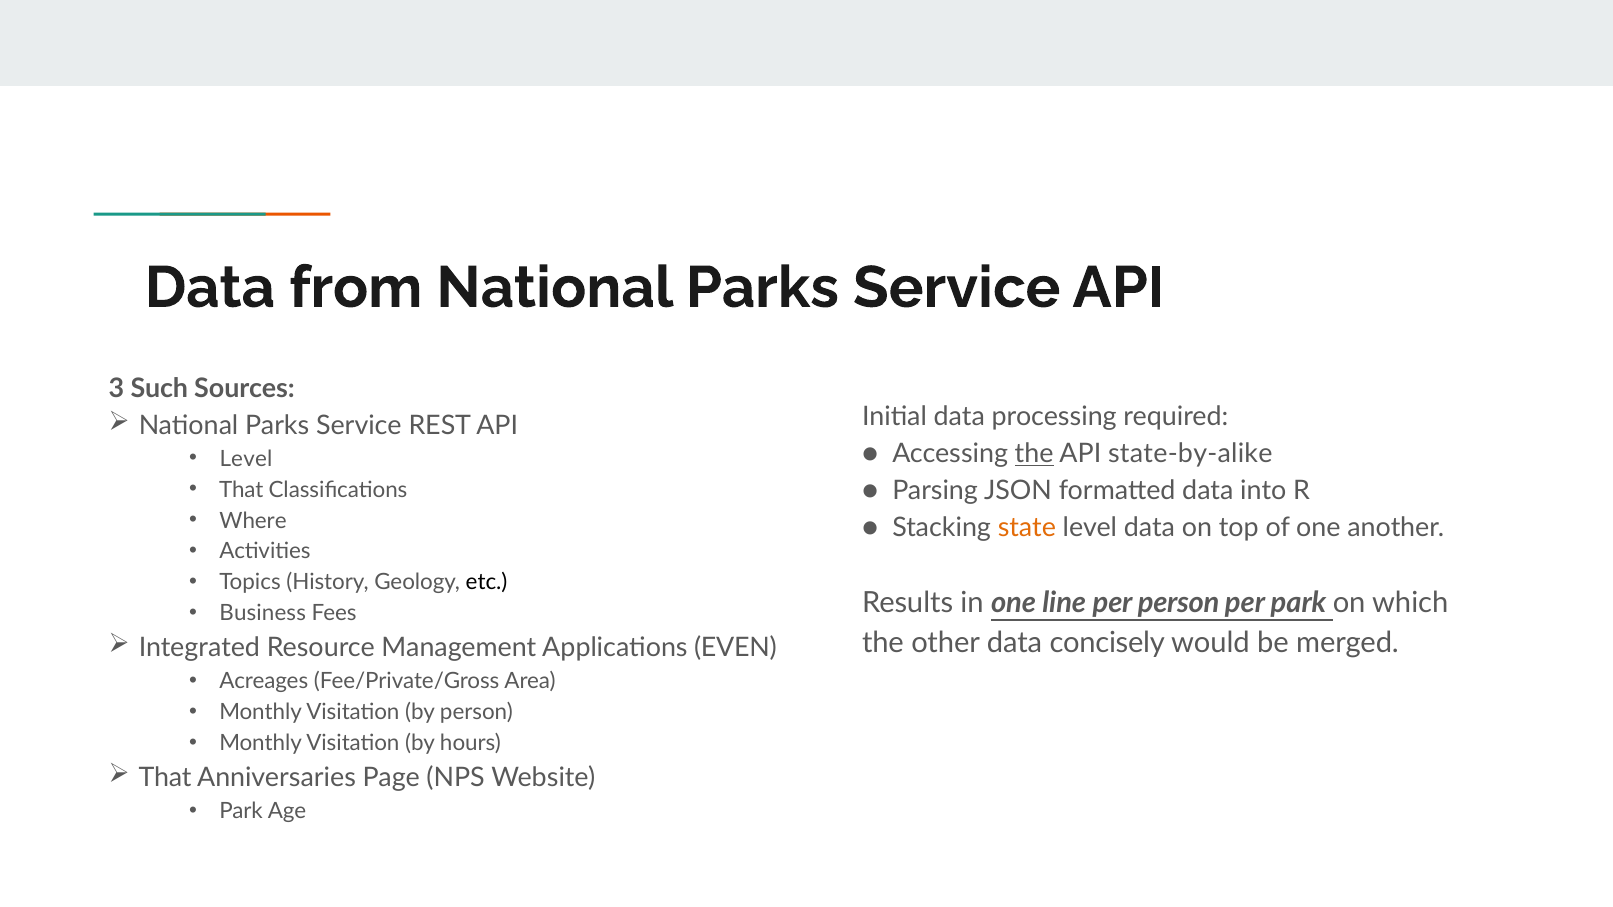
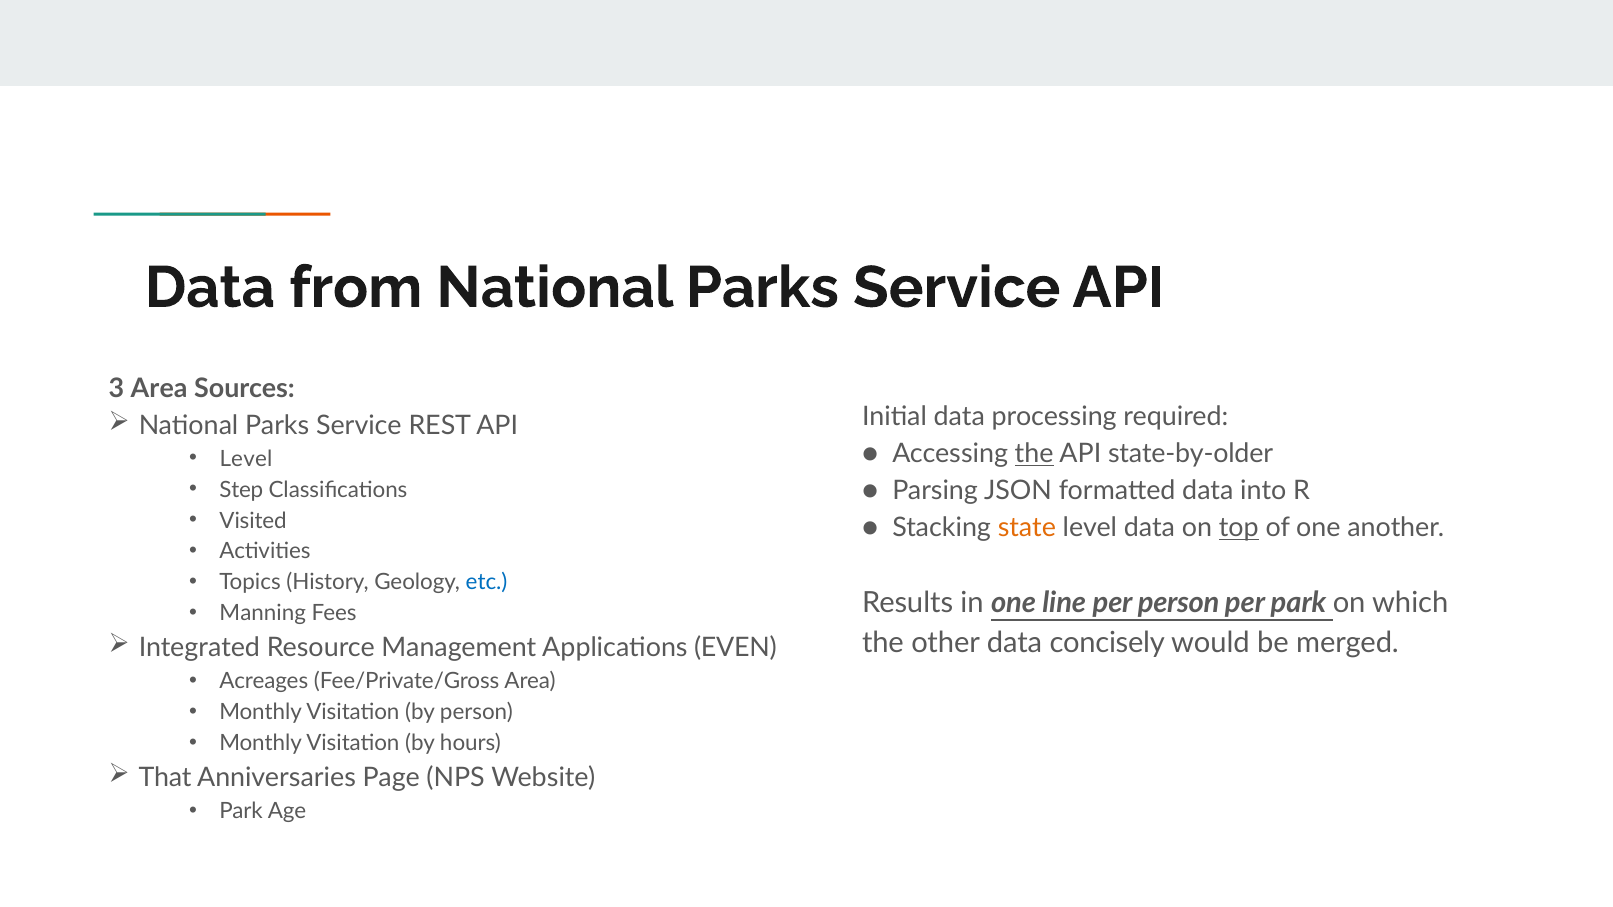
3 Such: Such -> Area (159, 389)
state-by-alike: state-by-alike -> state-by-older (1191, 454)
That: That -> Step (241, 490)
Where: Where -> Visited (253, 521)
top underline: none -> present (1239, 528)
etc colour: black -> blue (487, 583)
Business: Business -> Manning (263, 614)
